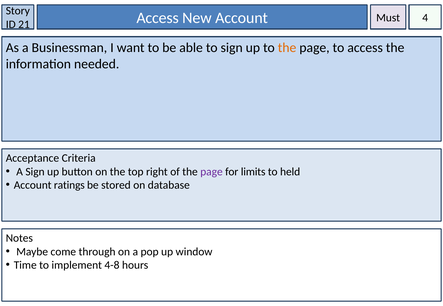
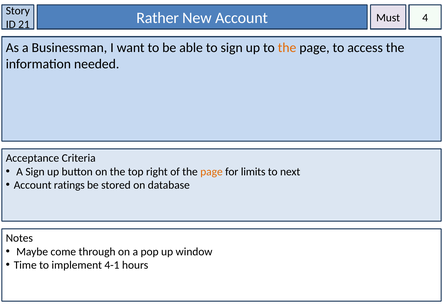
21 Access: Access -> Rather (158, 18)
page colour: purple -> orange (211, 172)
held: held -> next (290, 172)
4-8: 4-8 -> 4-1 (112, 266)
